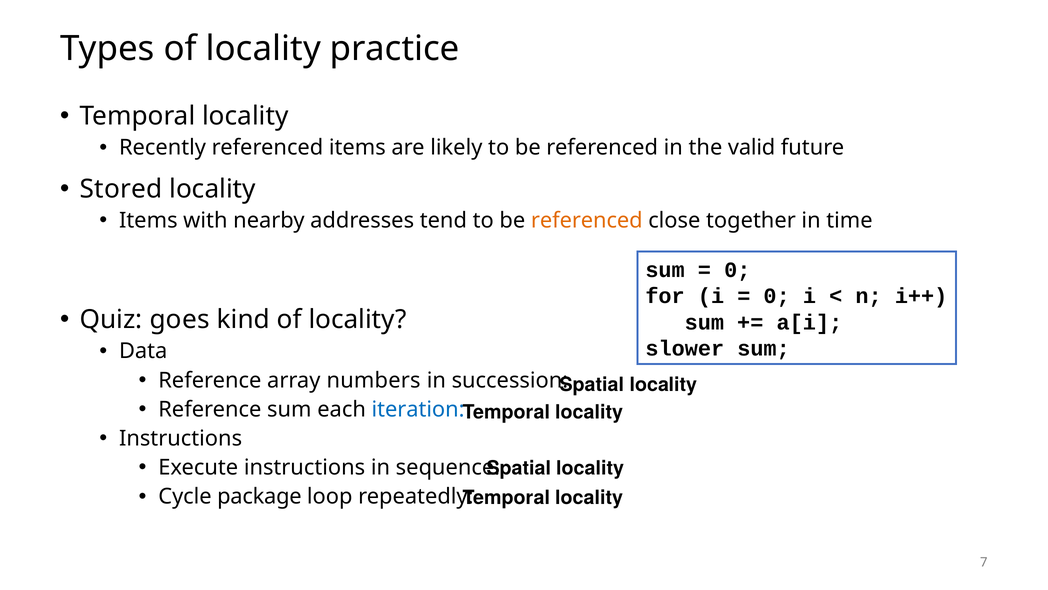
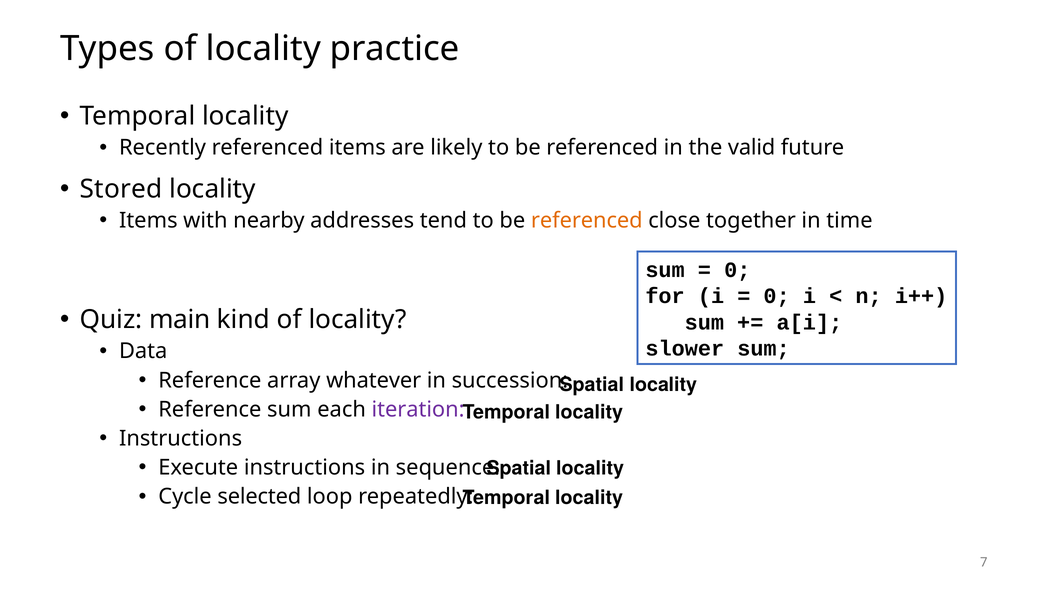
goes: goes -> main (180, 320)
numbers: numbers -> whatever (374, 380)
iteration colour: blue -> purple (418, 409)
package: package -> selected (259, 496)
